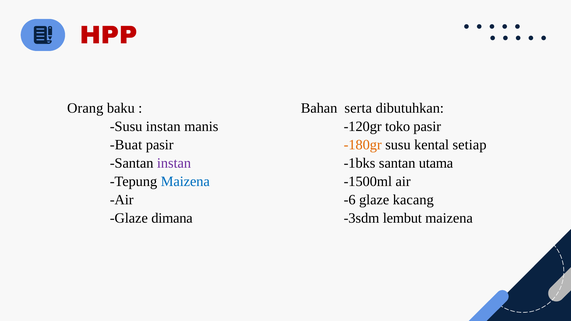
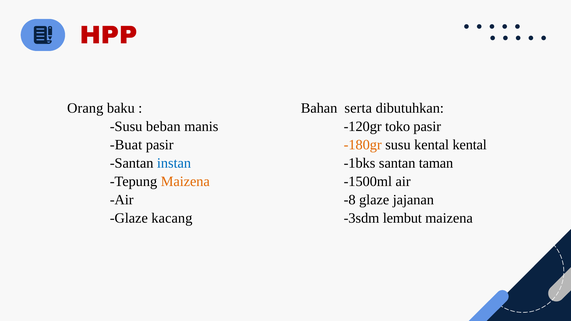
Susu instan: instan -> beban (163, 127)
kental setiap: setiap -> kental (470, 145)
instan colour: purple -> blue (174, 163)
utama: utama -> taman (436, 163)
Maizena colour: blue -> orange (185, 181)
-6: -6 -> -8 (350, 200)
kacang: kacang -> jajanan (413, 200)
dimana: dimana -> kacang (172, 218)
